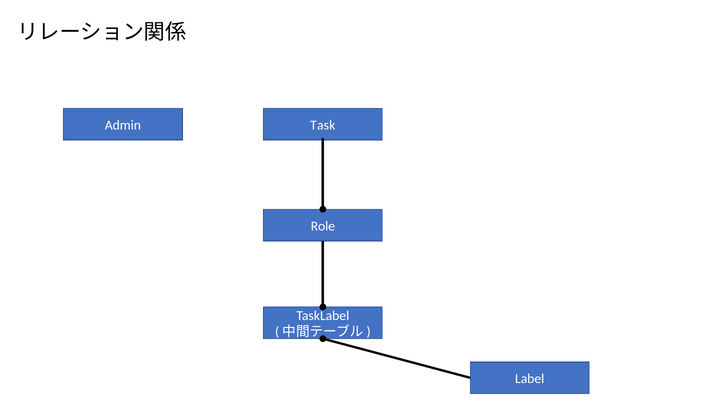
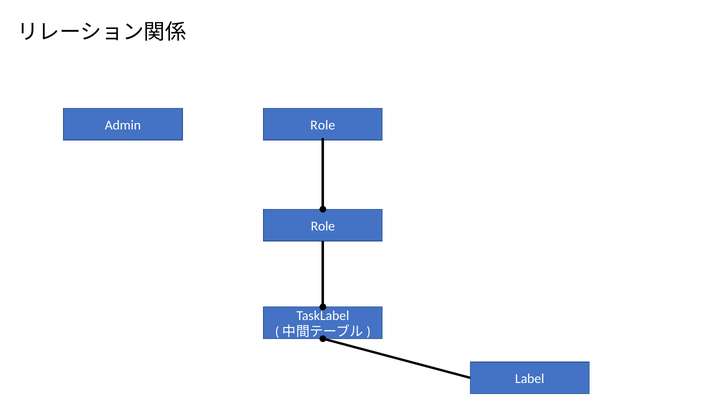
Task: Task -> Role (323, 125)
